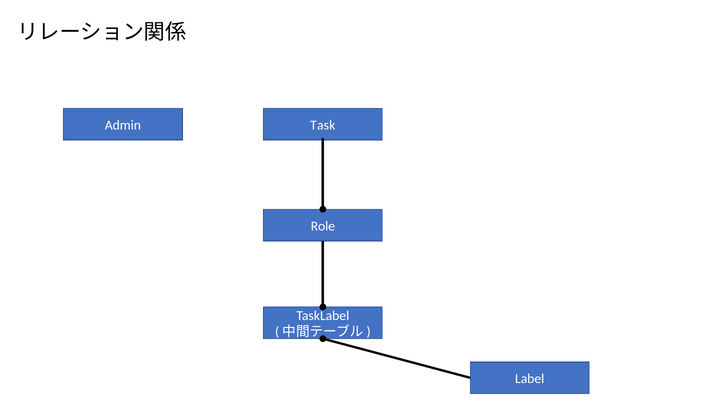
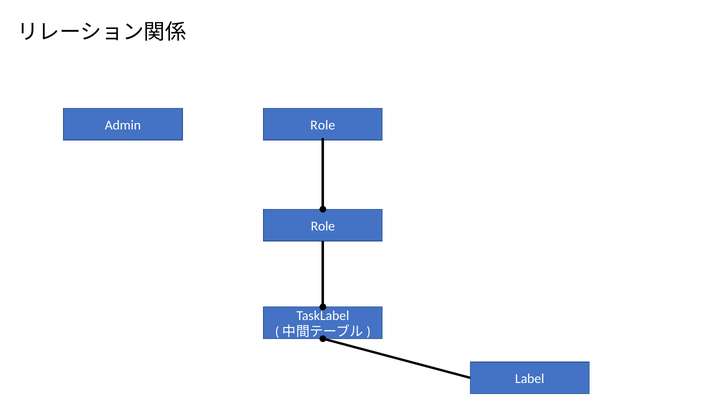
Task: Task -> Role (323, 125)
